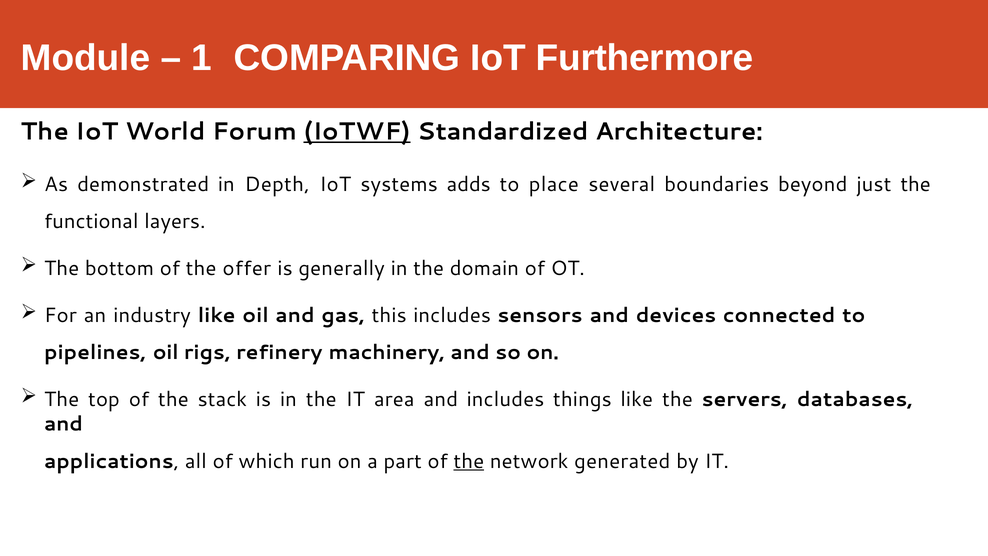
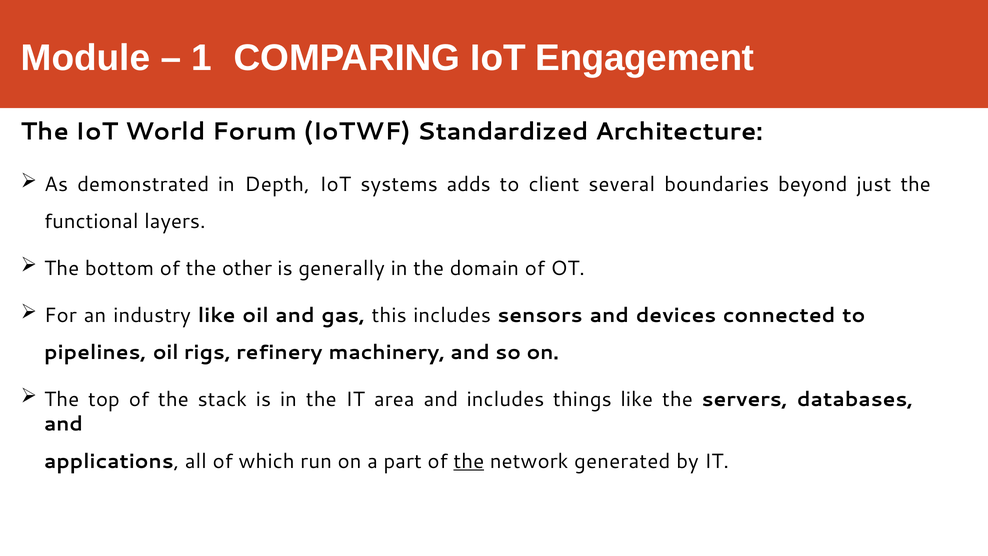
Furthermore: Furthermore -> Engagement (645, 58)
IoTWF underline: present -> none (357, 132)
place: place -> client (554, 184)
offer: offer -> other (247, 268)
